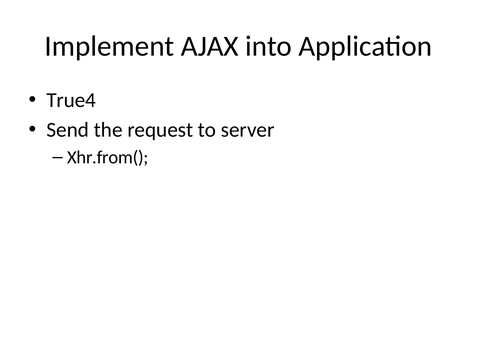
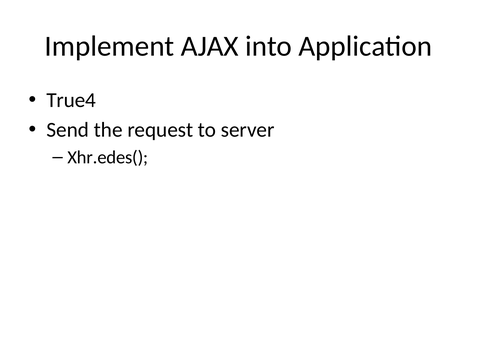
Xhr.from(: Xhr.from( -> Xhr.edes( (108, 157)
